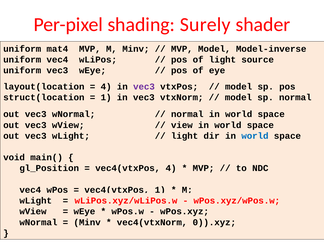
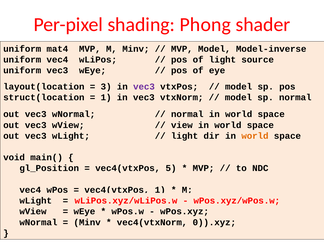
Surely: Surely -> Phong (205, 24)
4: 4 -> 3 (106, 87)
world colour: blue -> orange (255, 136)
vec4(vtxPos 4: 4 -> 5 (171, 168)
